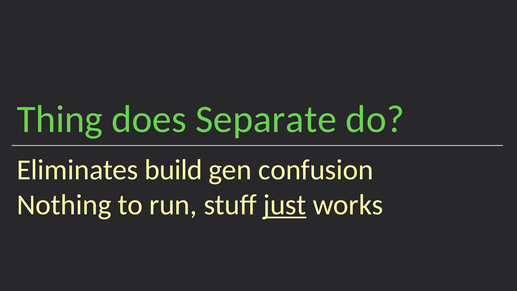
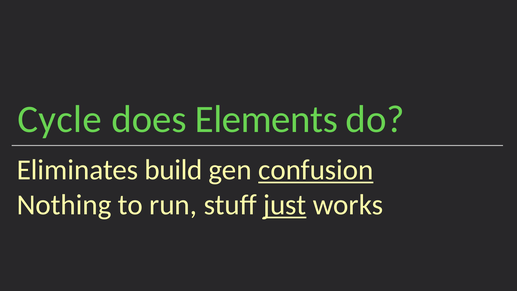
Thing: Thing -> Cycle (60, 119)
Separate: Separate -> Elements (266, 119)
confusion underline: none -> present (316, 170)
